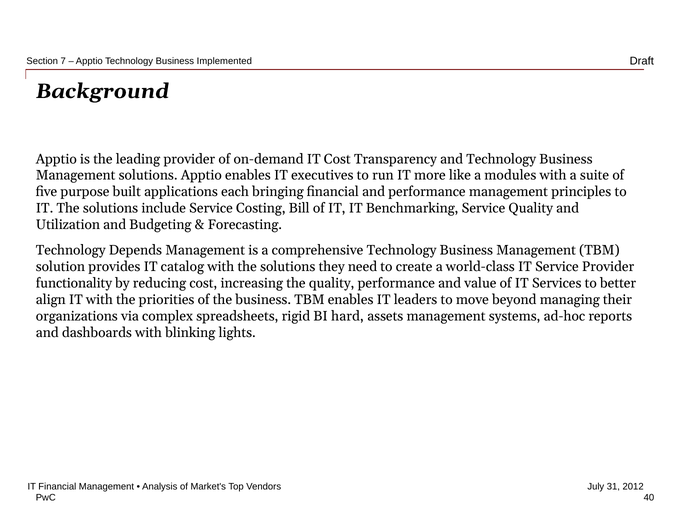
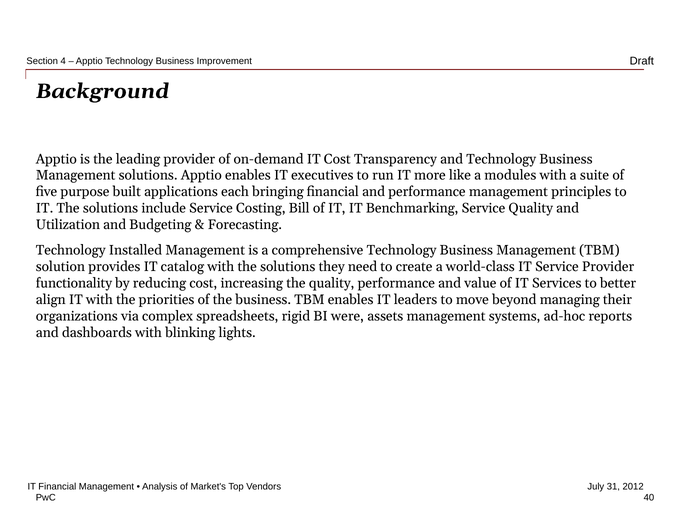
7: 7 -> 4 (63, 61)
Implemented: Implemented -> Improvement (224, 61)
Depends: Depends -> Installed (135, 250)
hard: hard -> were (348, 316)
